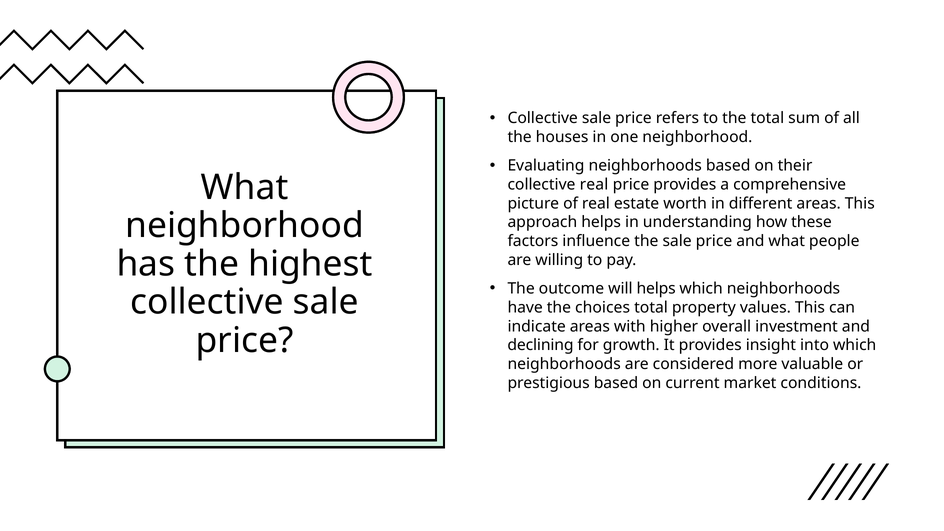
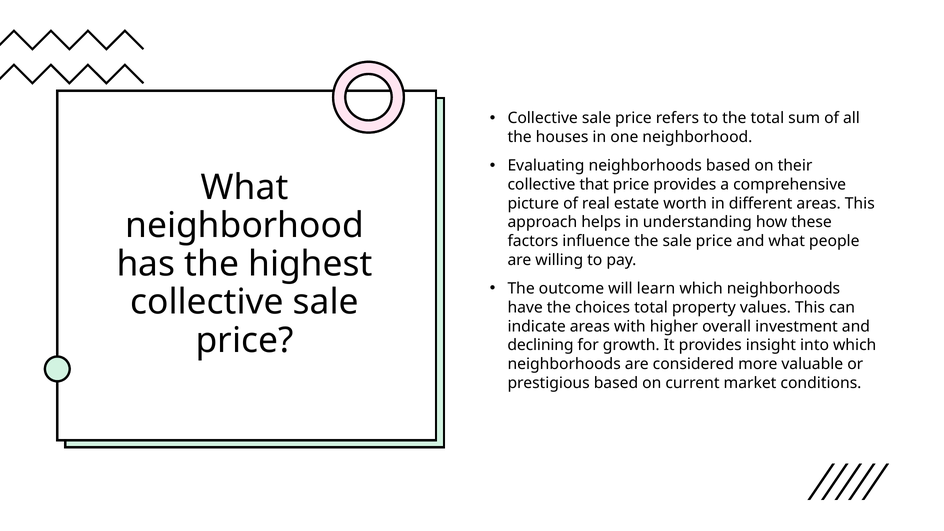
collective real: real -> that (594, 185)
will helps: helps -> learn (656, 289)
